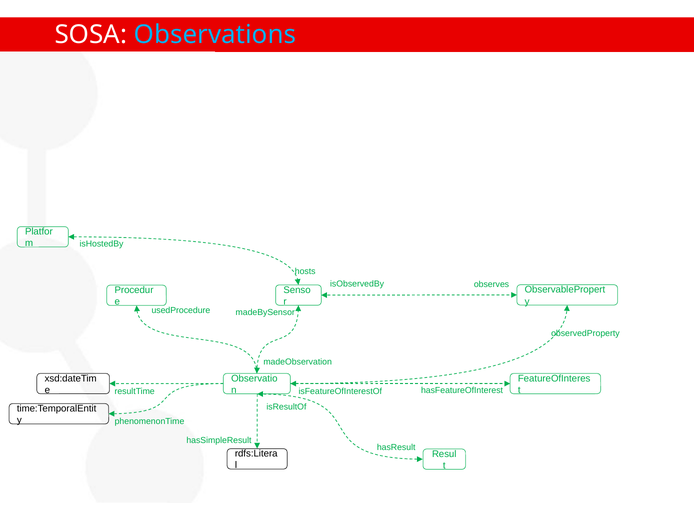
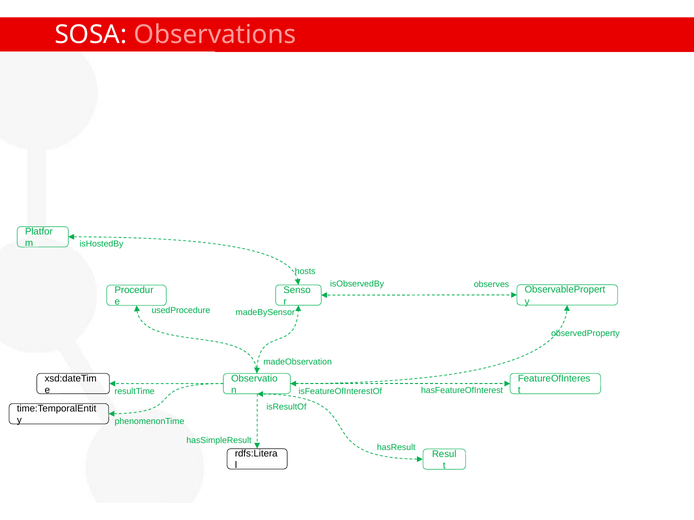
Observations colour: light blue -> pink (215, 35)
